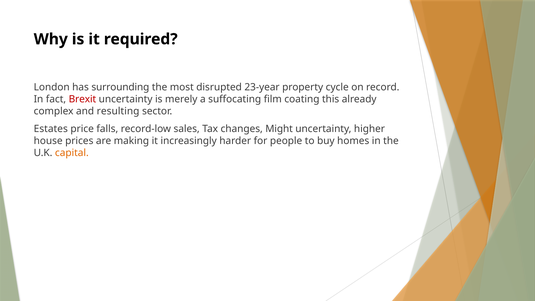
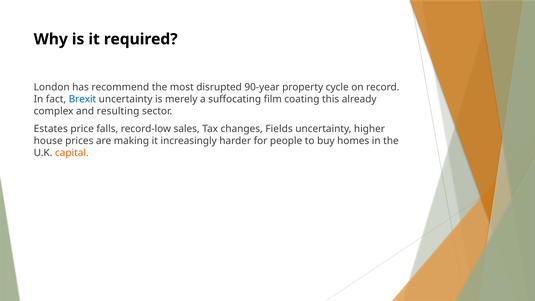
surrounding: surrounding -> recommend (120, 87)
23-year: 23-year -> 90-year (262, 87)
Brexit colour: red -> blue (82, 99)
Might: Might -> Fields (279, 129)
